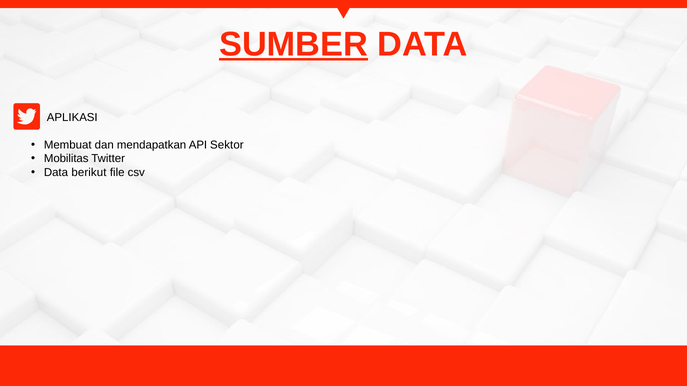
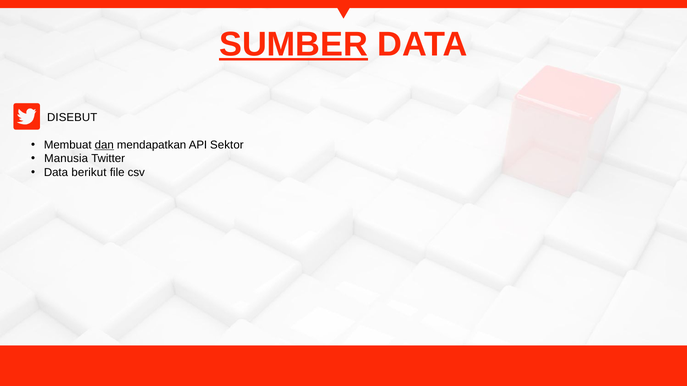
APLIKASI: APLIKASI -> DISEBUT (72, 118)
dan underline: none -> present (104, 145)
Mobilitas: Mobilitas -> Manusia (66, 159)
